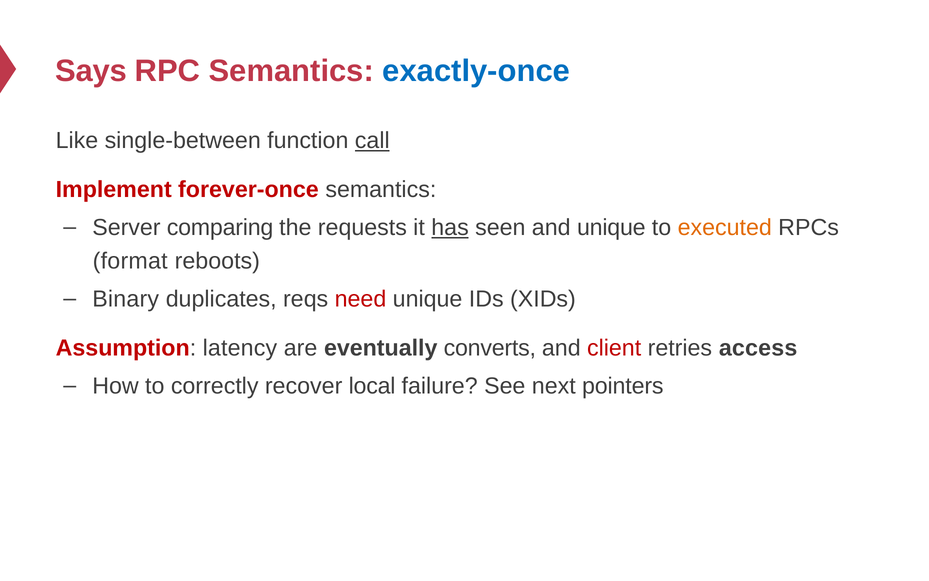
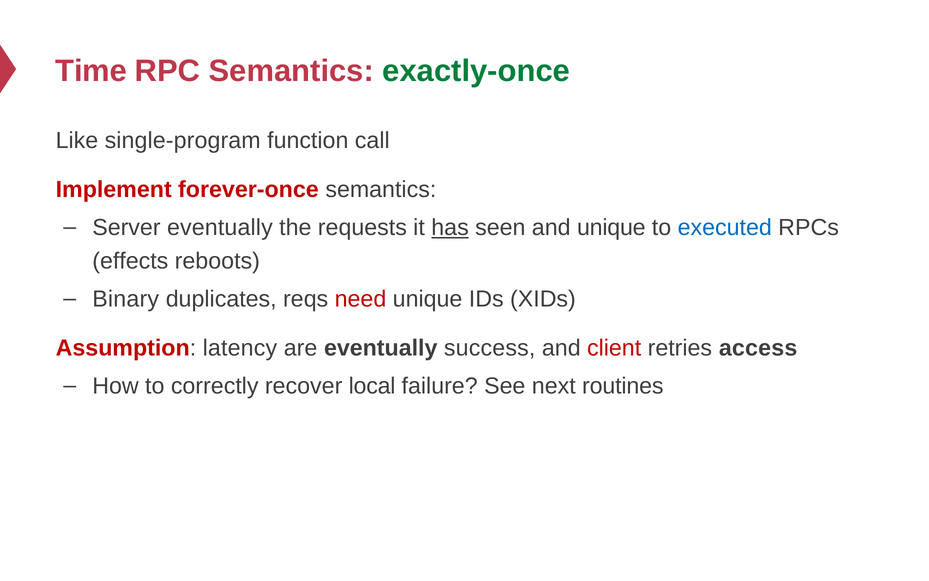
Says: Says -> Time (91, 71)
exactly-once colour: blue -> green (476, 71)
single-between: single-between -> single-program (183, 140)
call underline: present -> none (372, 140)
Server comparing: comparing -> eventually (220, 227)
executed colour: orange -> blue (725, 227)
format: format -> effects (130, 261)
converts: converts -> success (490, 348)
pointers: pointers -> routines (623, 386)
